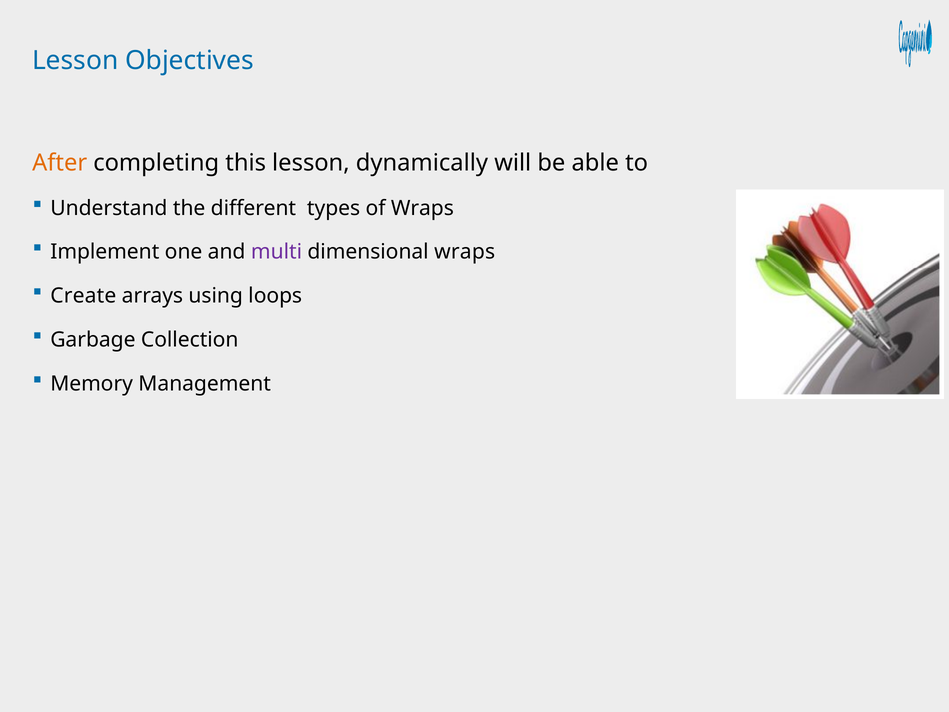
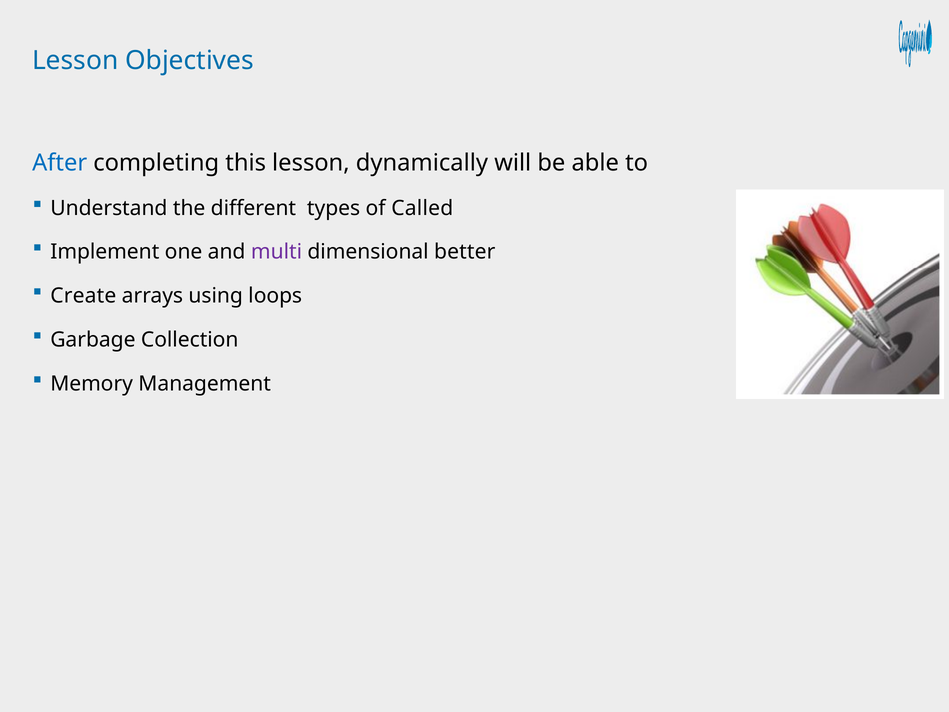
After colour: orange -> blue (60, 163)
of Wraps: Wraps -> Called (422, 208)
dimensional wraps: wraps -> better (465, 252)
